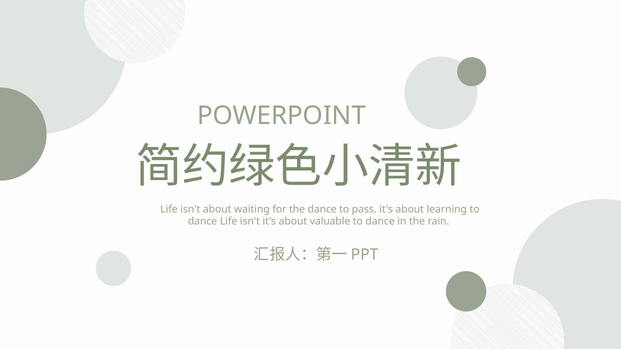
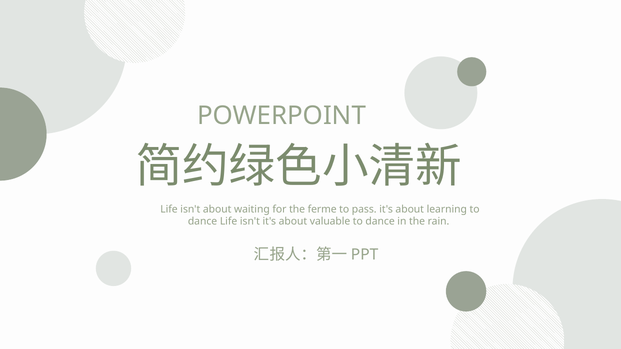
the dance: dance -> ferme (322, 209)
